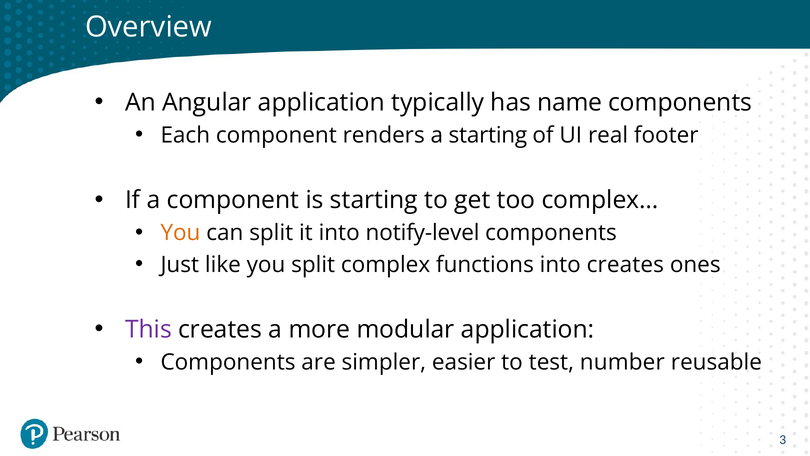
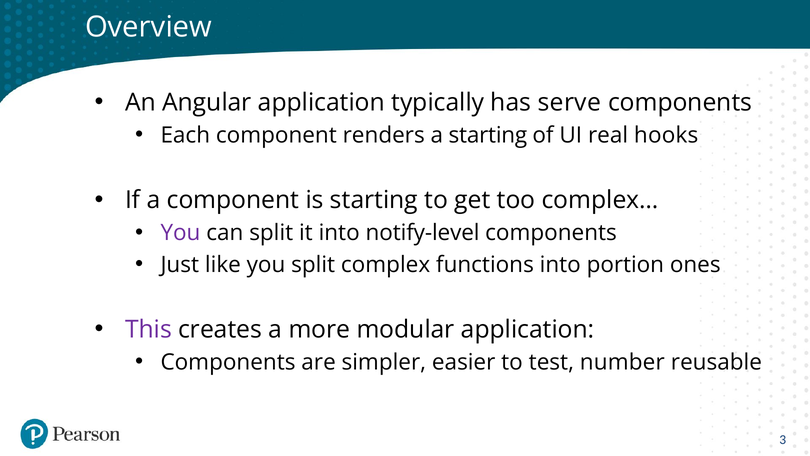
name: name -> serve (569, 103)
footer: footer -> hooks (666, 135)
You colour: orange -> purple (180, 233)
into creates: creates -> portion (625, 264)
